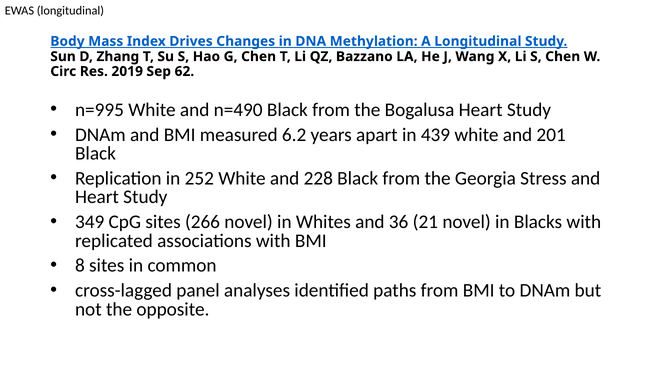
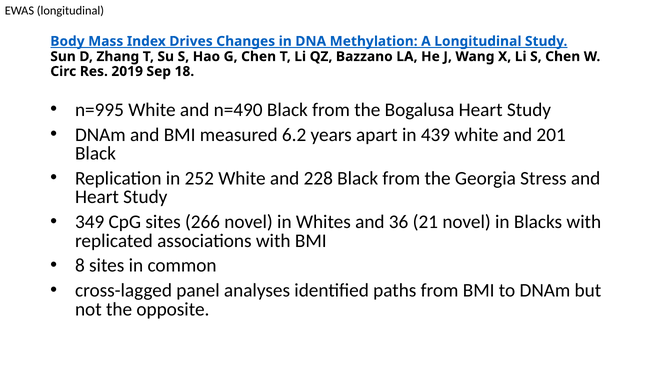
62: 62 -> 18 (184, 71)
